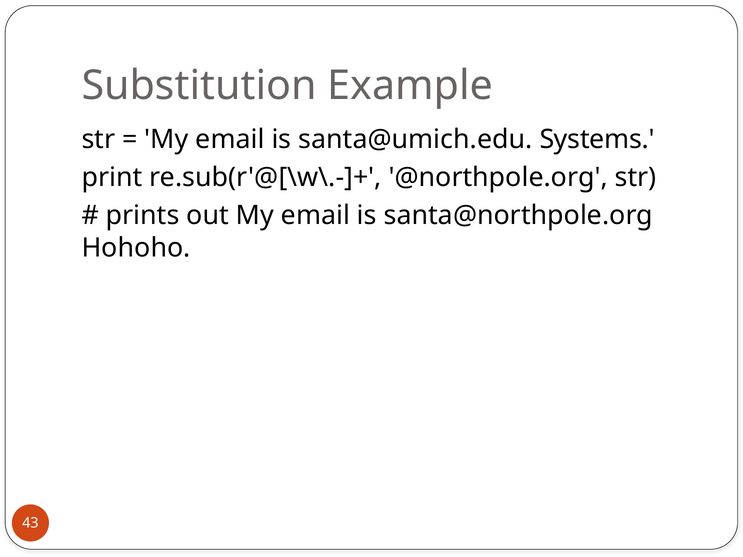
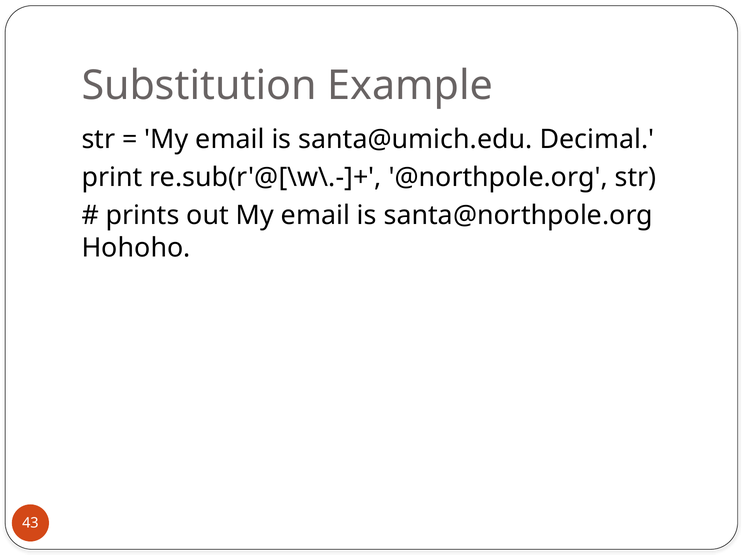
Systems: Systems -> Decimal (597, 139)
